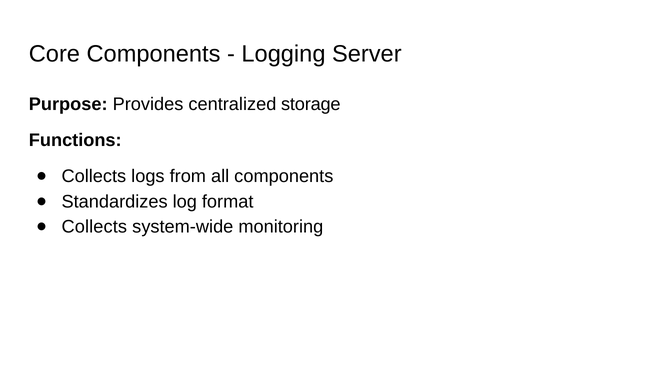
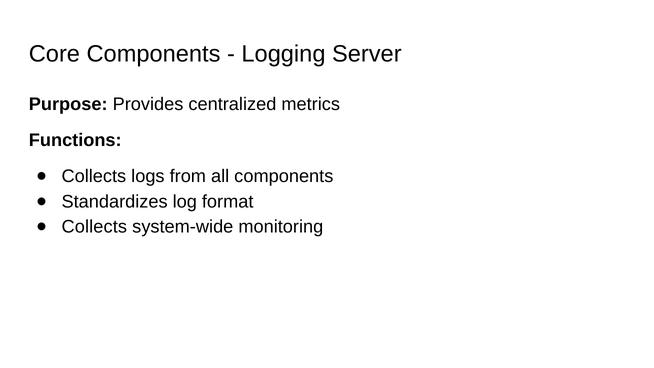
storage: storage -> metrics (311, 104)
